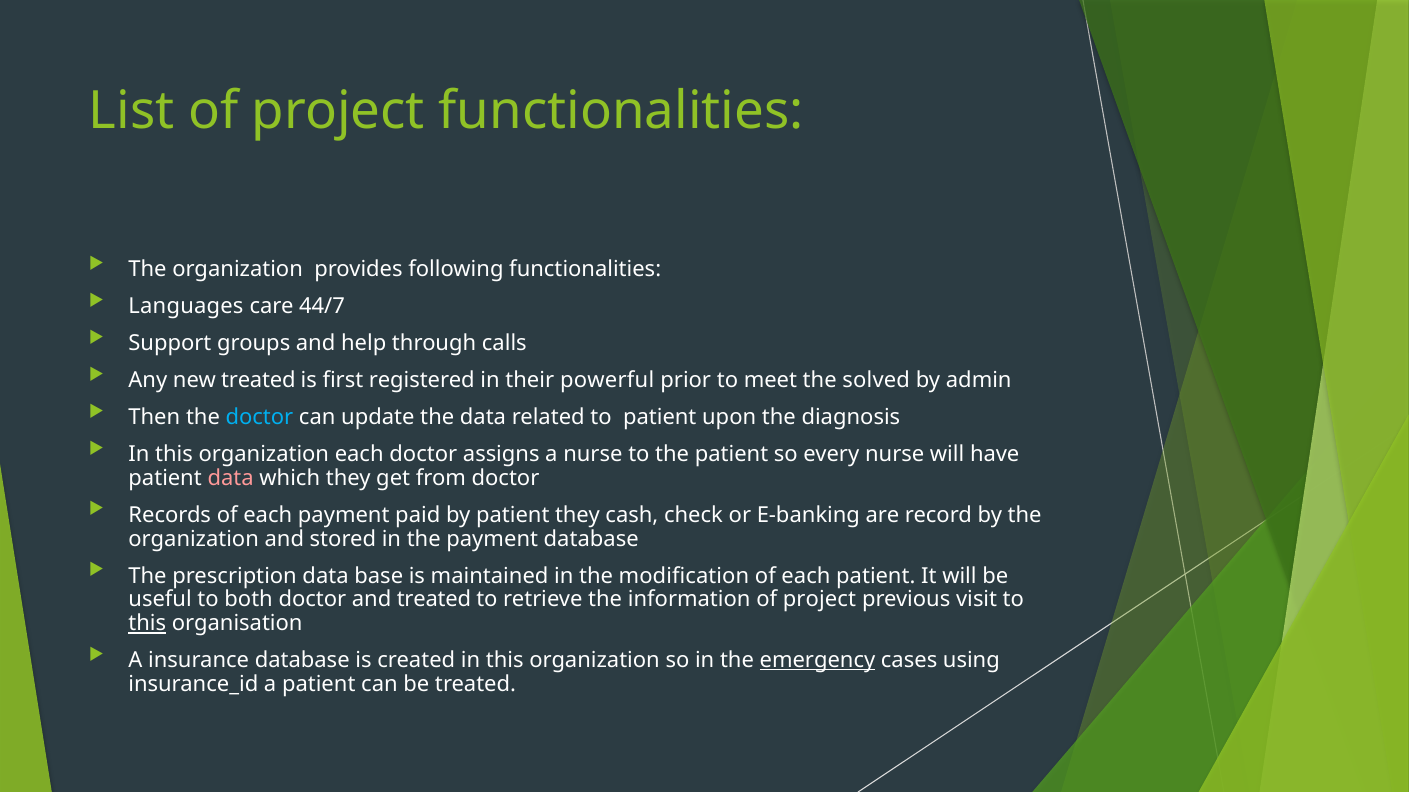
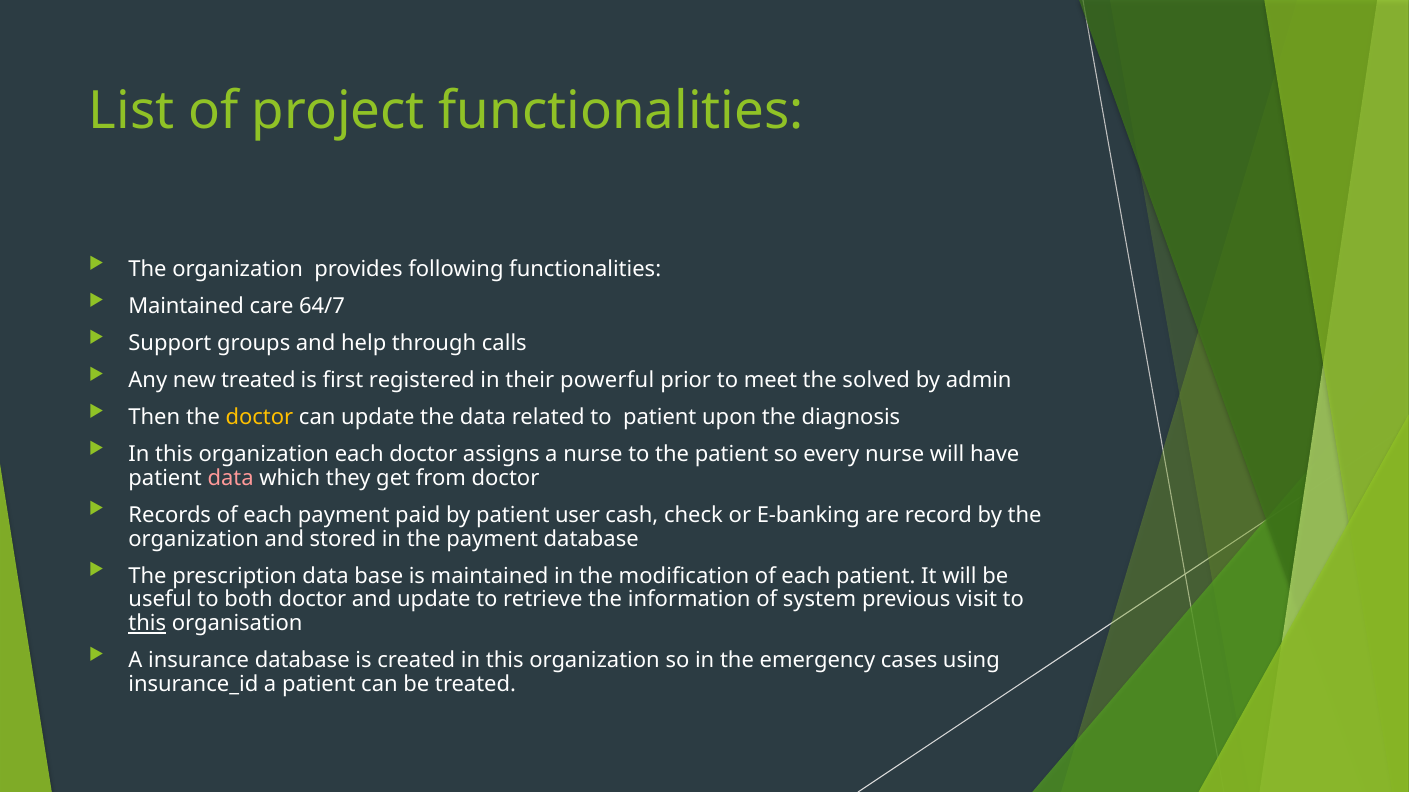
Languages: Languages -> Maintained (186, 307)
44/7: 44/7 -> 64/7 (322, 307)
doctor colour: light blue -> yellow (259, 418)
patient they: they -> user (578, 515)
and treated: treated -> update (434, 600)
information of project: project -> system (820, 600)
emergency underline: present -> none (817, 661)
